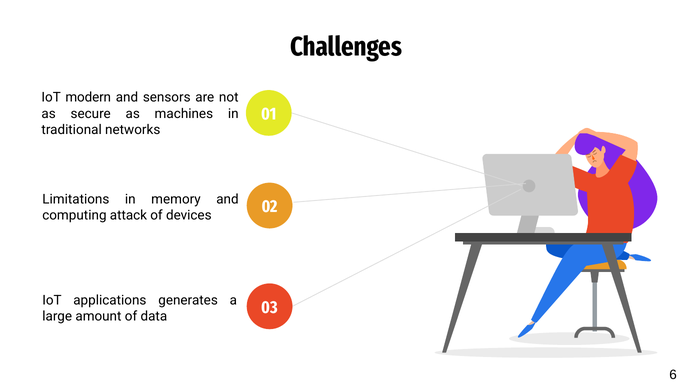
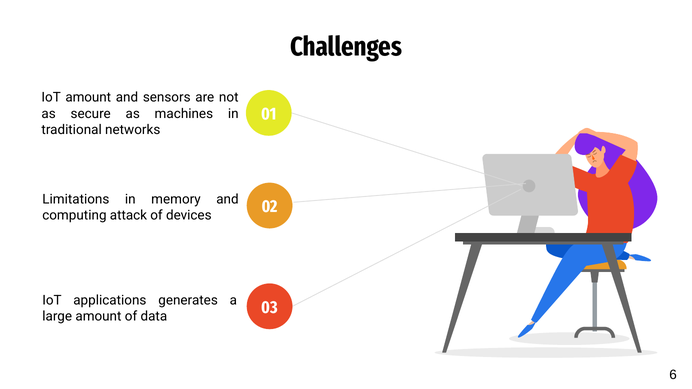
IoT modern: modern -> amount (88, 98)
